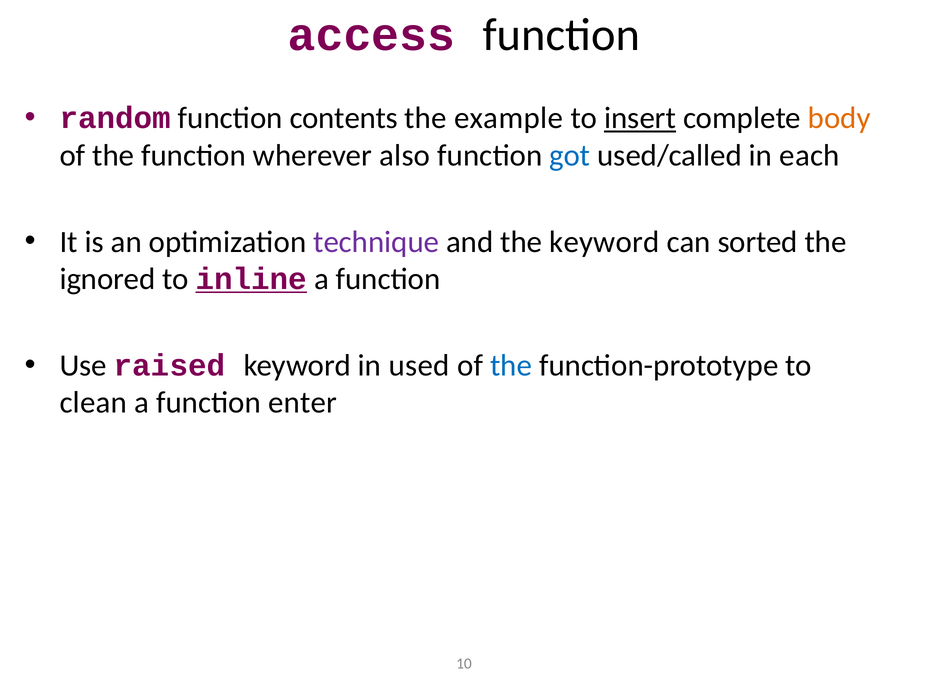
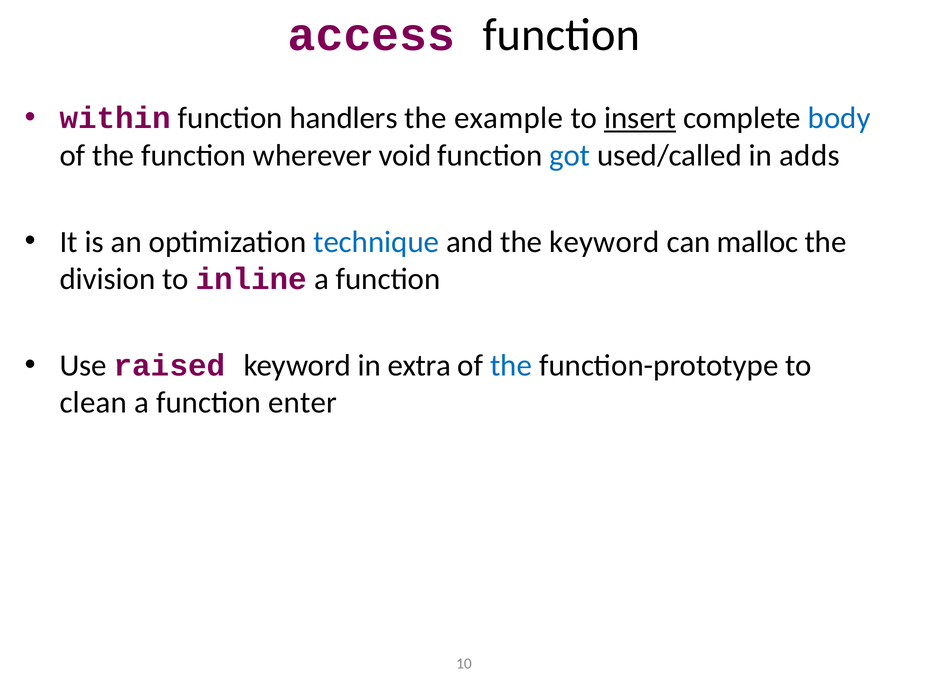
random: random -> within (115, 118)
contents: contents -> handlers (344, 118)
body colour: orange -> blue (839, 118)
also: also -> void (405, 155)
each: each -> adds (810, 155)
technique colour: purple -> blue (376, 242)
sorted: sorted -> malloc (758, 242)
ignored: ignored -> division (107, 279)
inline underline: present -> none (251, 279)
used: used -> extra (419, 366)
